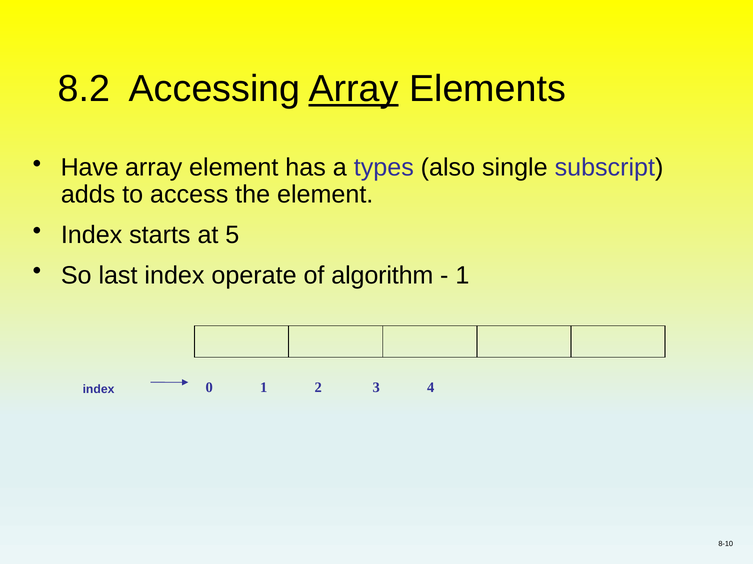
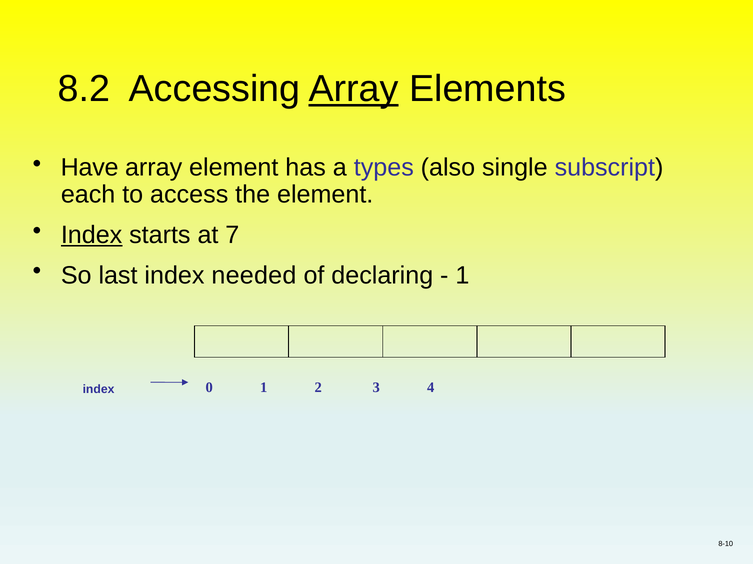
adds: adds -> each (88, 195)
Index underline: none -> present (92, 235)
5: 5 -> 7 (232, 235)
operate: operate -> needed (254, 276)
algorithm: algorithm -> declaring (382, 276)
